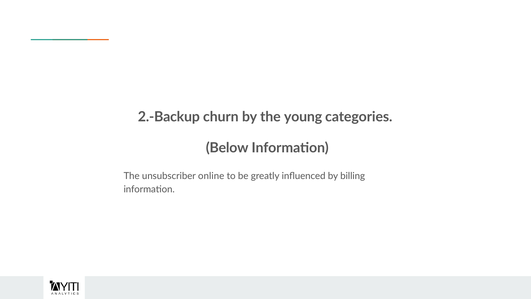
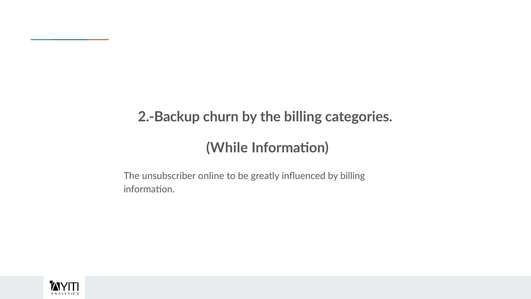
the young: young -> billing (303, 117)
Below: Below -> While (227, 148)
